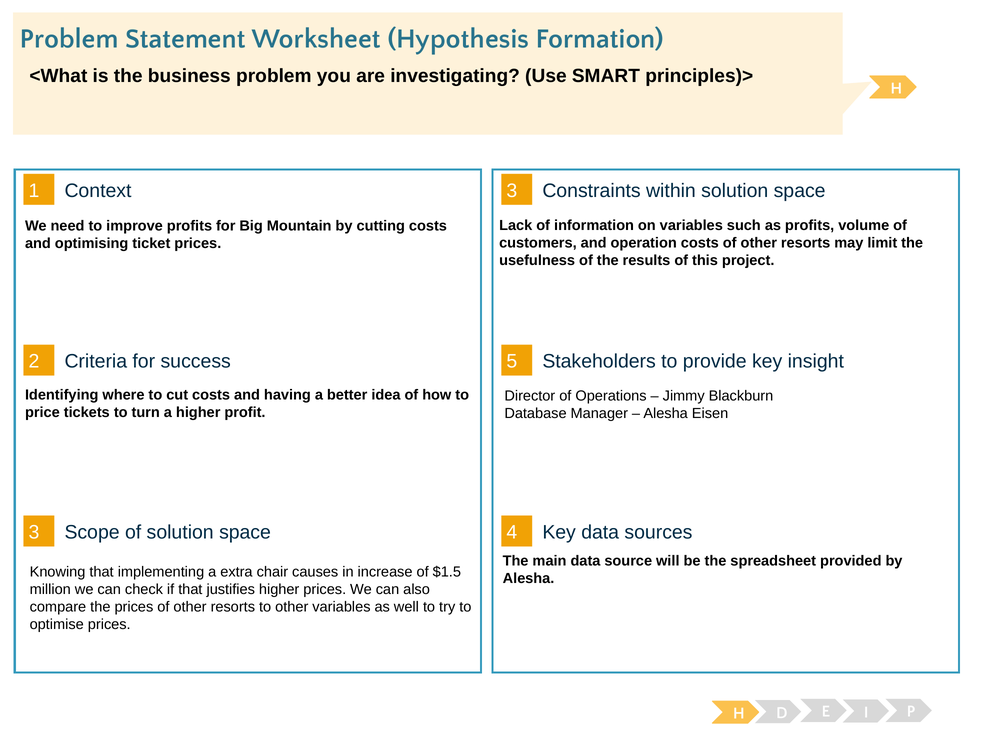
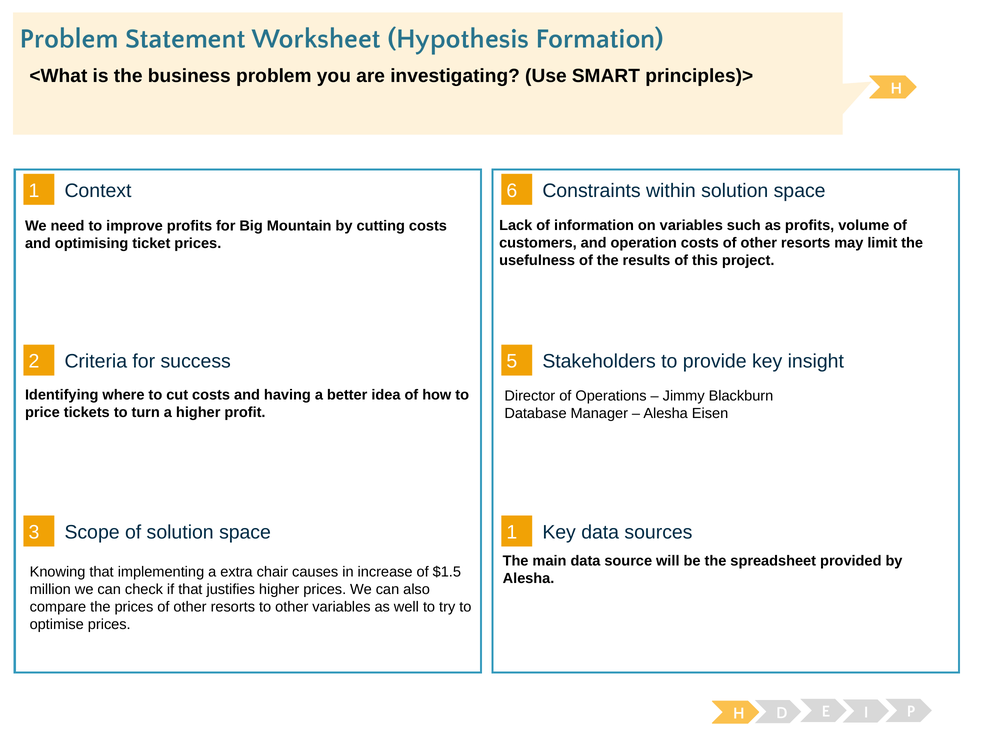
1 3: 3 -> 6 (512, 191)
3 4: 4 -> 1 (512, 532)
